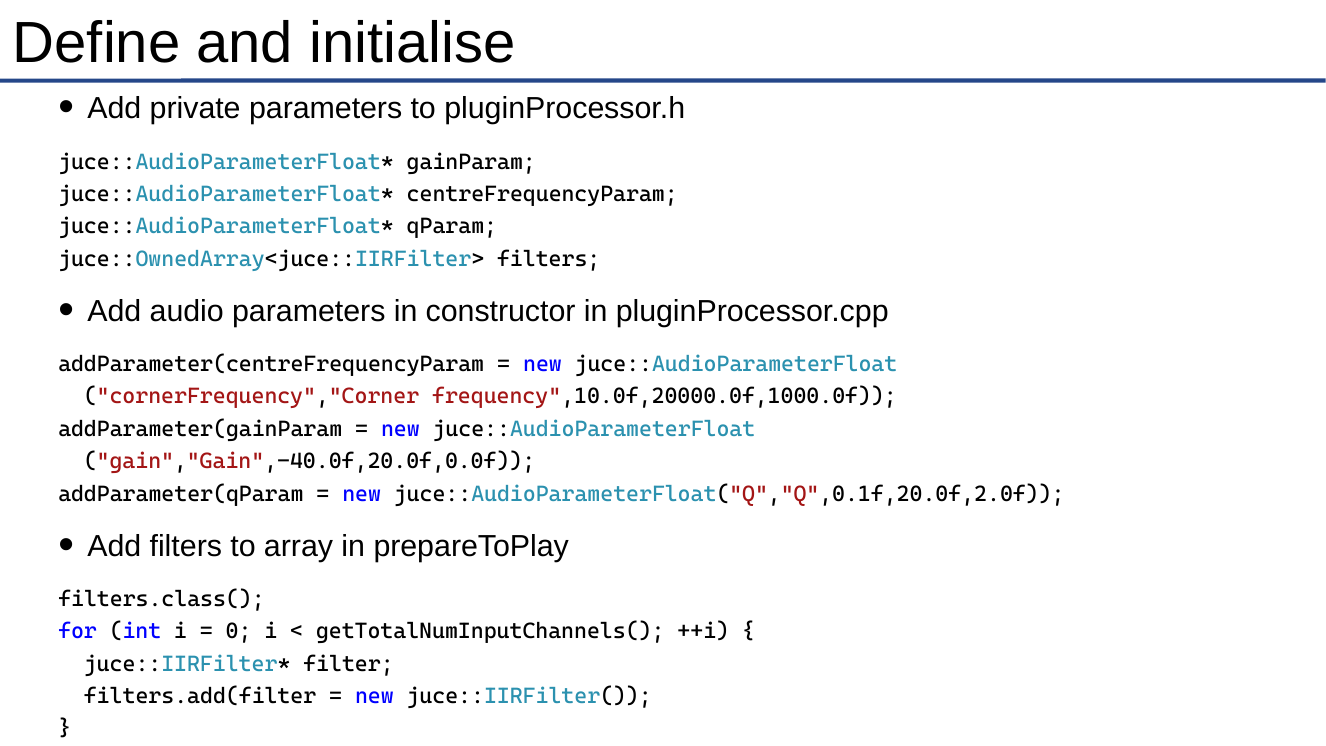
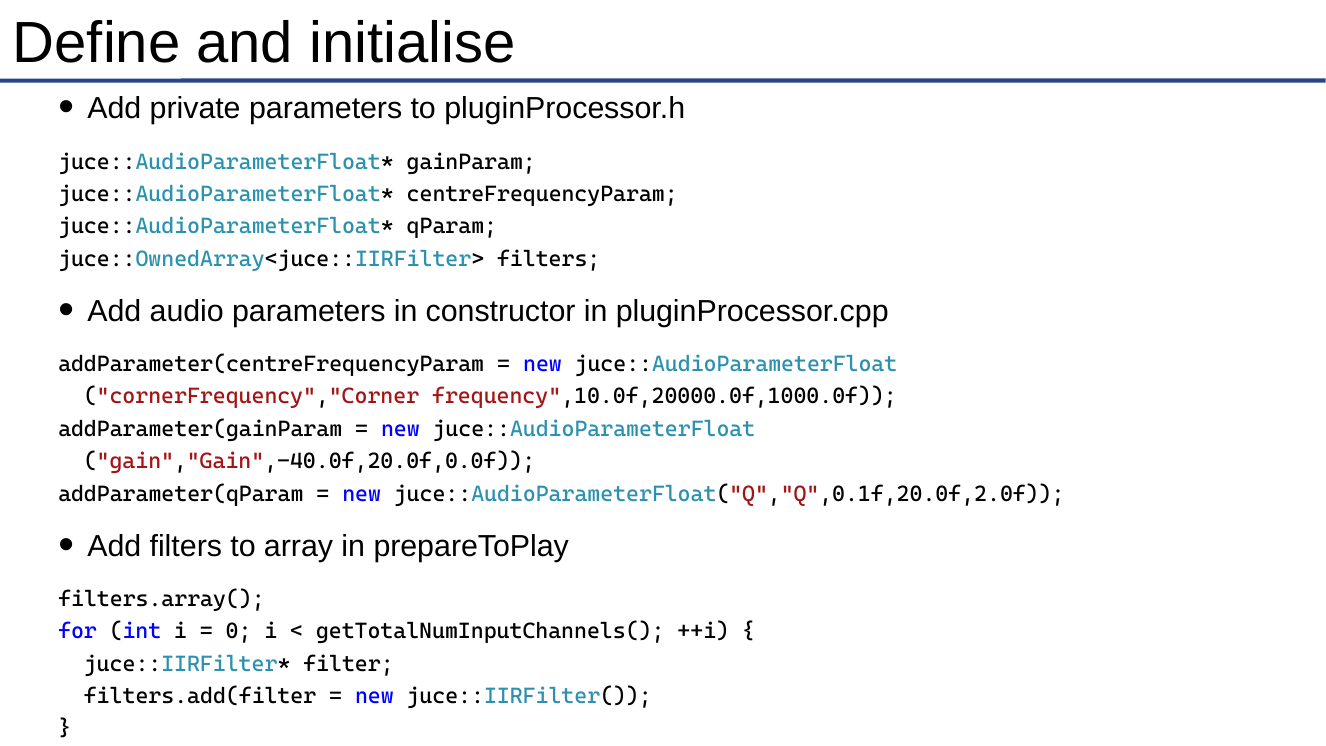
filters.class(: filters.class( -> filters.array( (161, 599)
